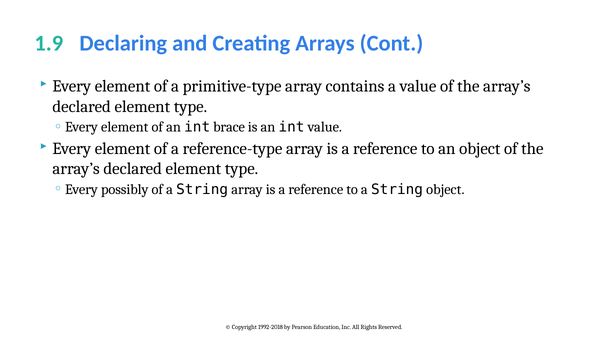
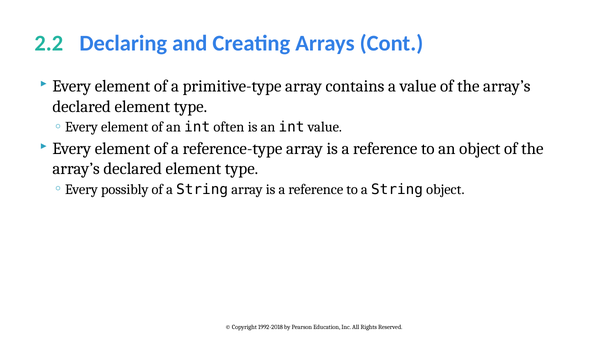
1.9: 1.9 -> 2.2 (49, 43)
brace: brace -> often (229, 127)
